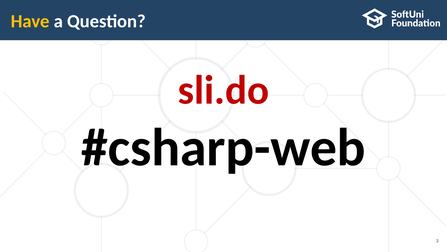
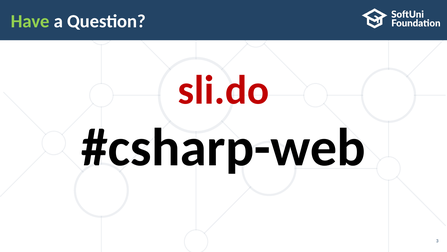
Have colour: yellow -> light green (30, 21)
